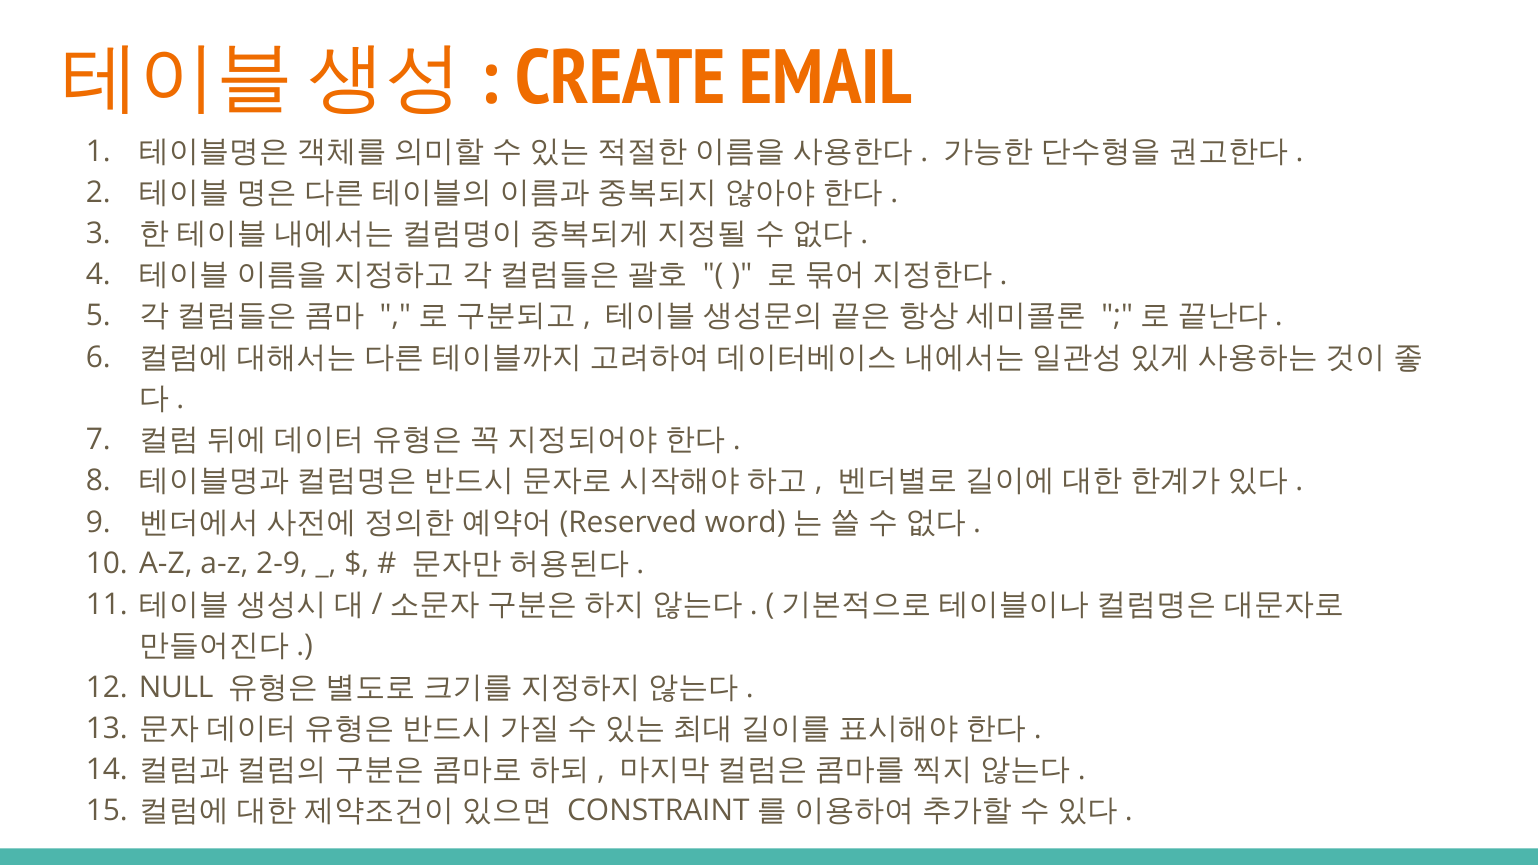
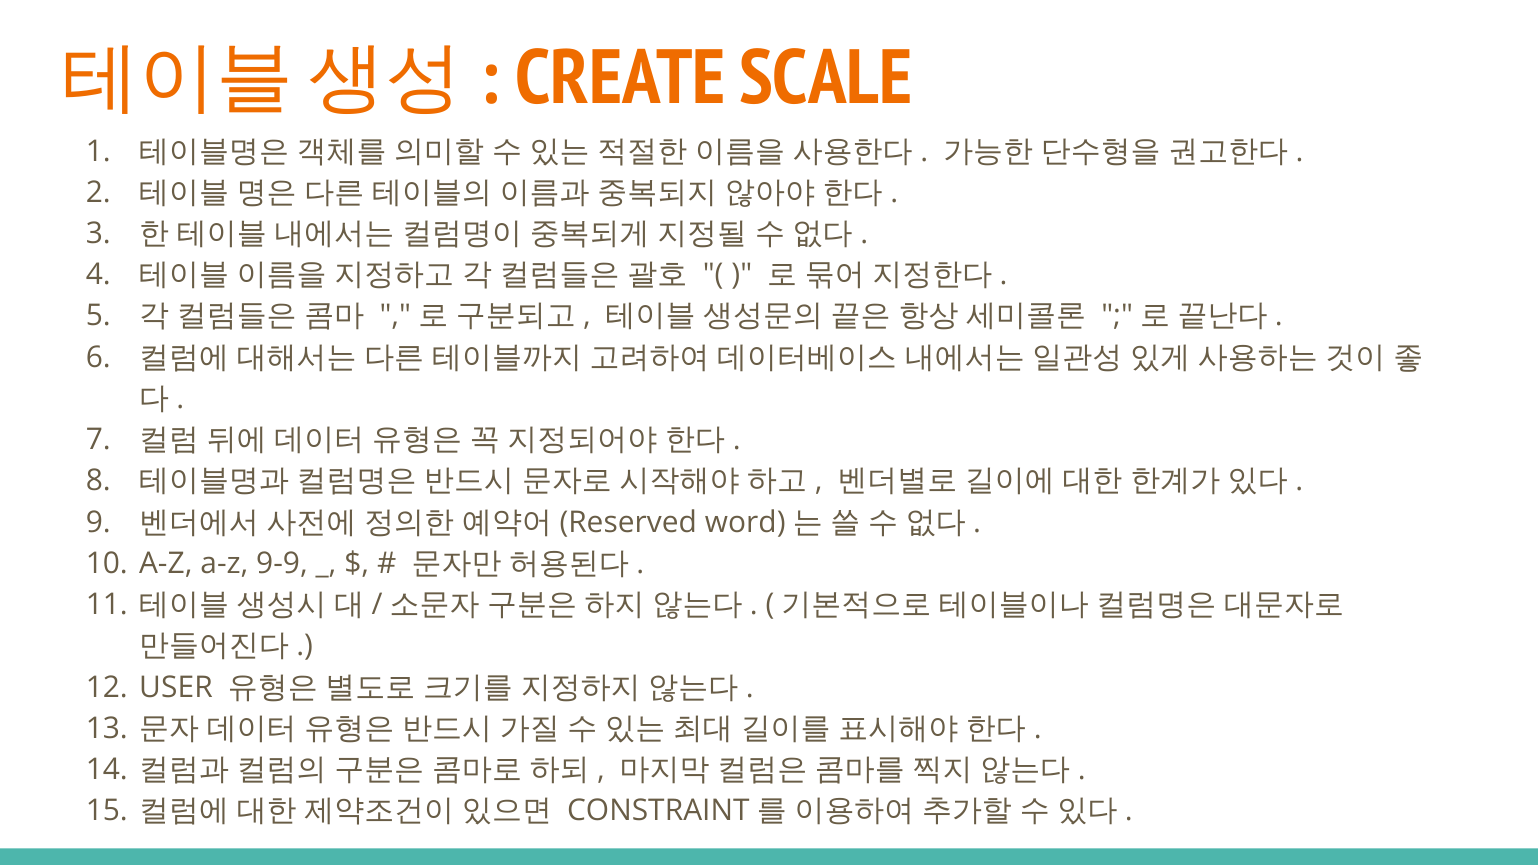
EMAIL: EMAIL -> SCALE (826, 78)
2-9: 2-9 -> 9-9 (282, 564)
NULL: NULL -> USER (176, 687)
